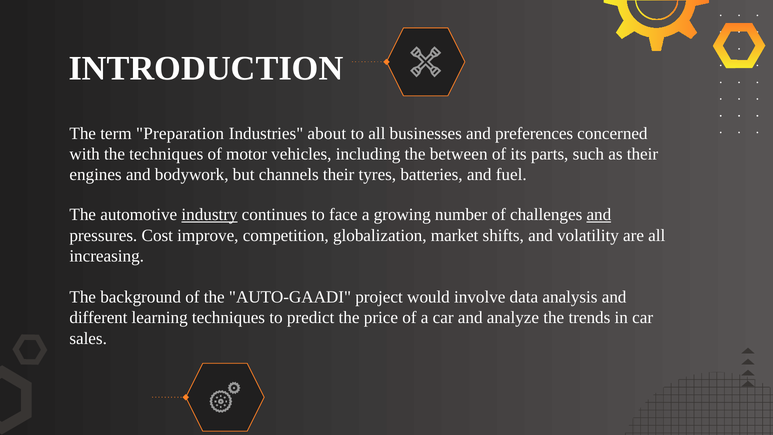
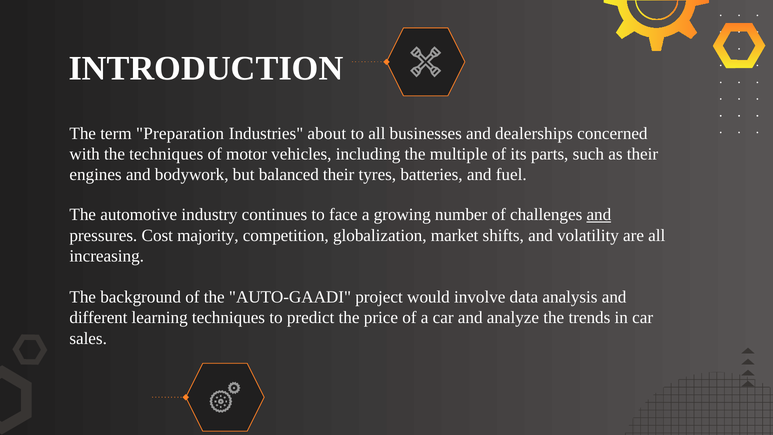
preferences: preferences -> dealerships (534, 134)
between: between -> multiple (459, 154)
channels: channels -> balanced (289, 175)
industry underline: present -> none (210, 215)
improve: improve -> majority (208, 235)
